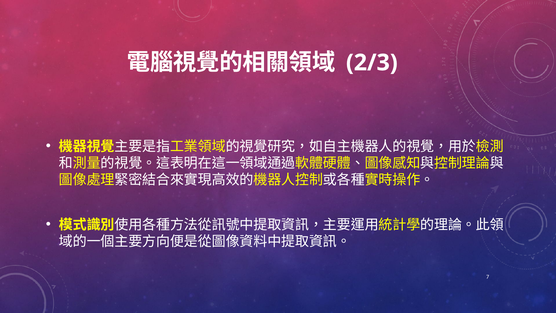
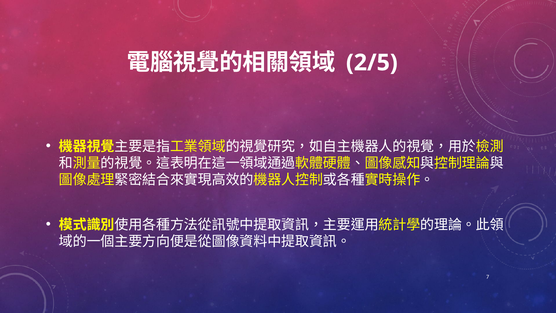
2/3: 2/3 -> 2/5 (372, 63)
